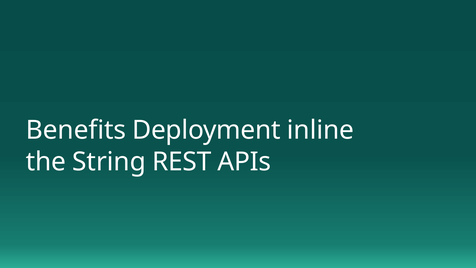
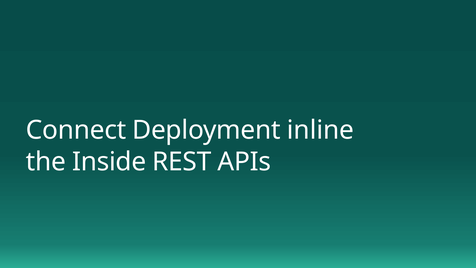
Benefits: Benefits -> Connect (76, 130)
String: String -> Inside (109, 162)
